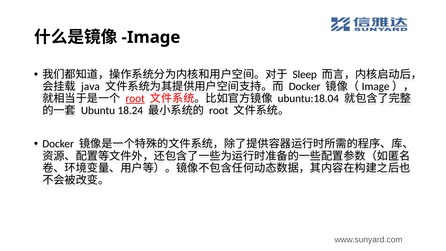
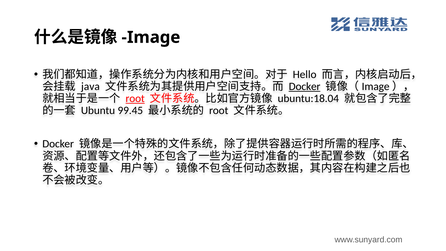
Sleep: Sleep -> Hello (305, 74)
Docker underline: none -> present (305, 86)
18.24: 18.24 -> 99.45 (130, 111)
